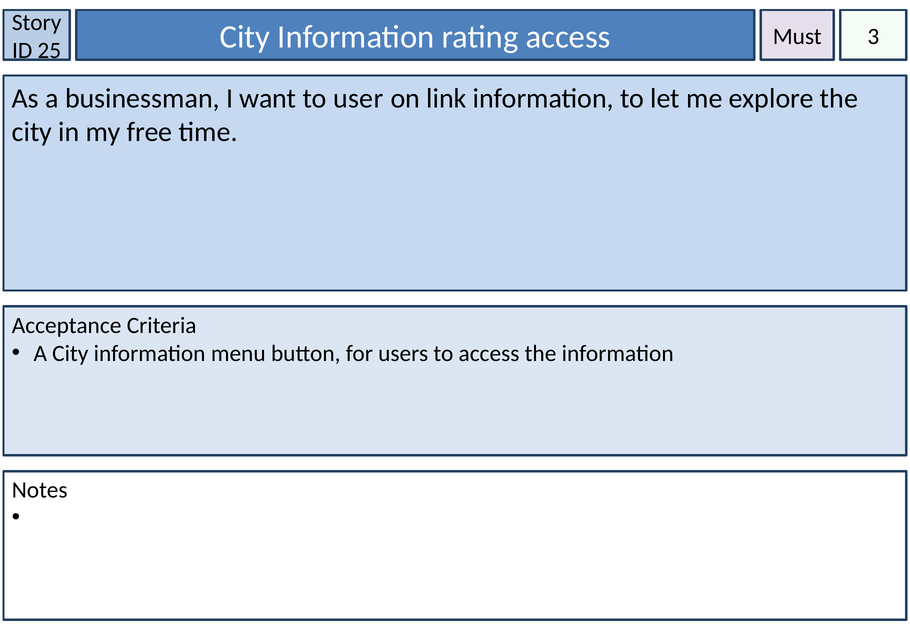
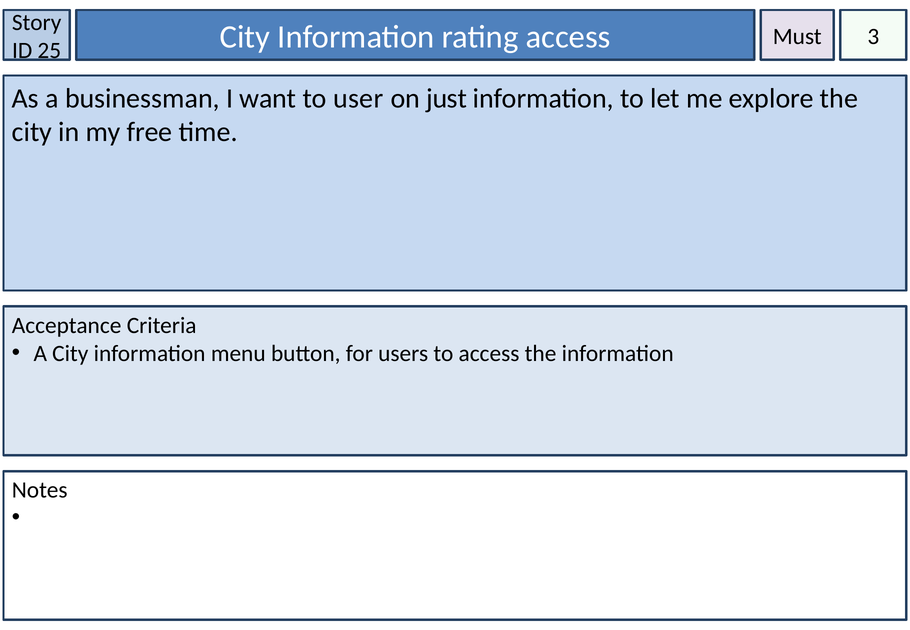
link: link -> just (447, 98)
